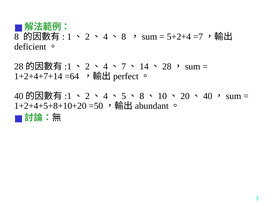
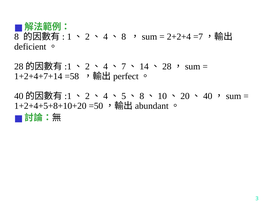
5+2+4: 5+2+4 -> 2+2+4 (179, 37)
=64: =64 -> =58 (72, 76)
